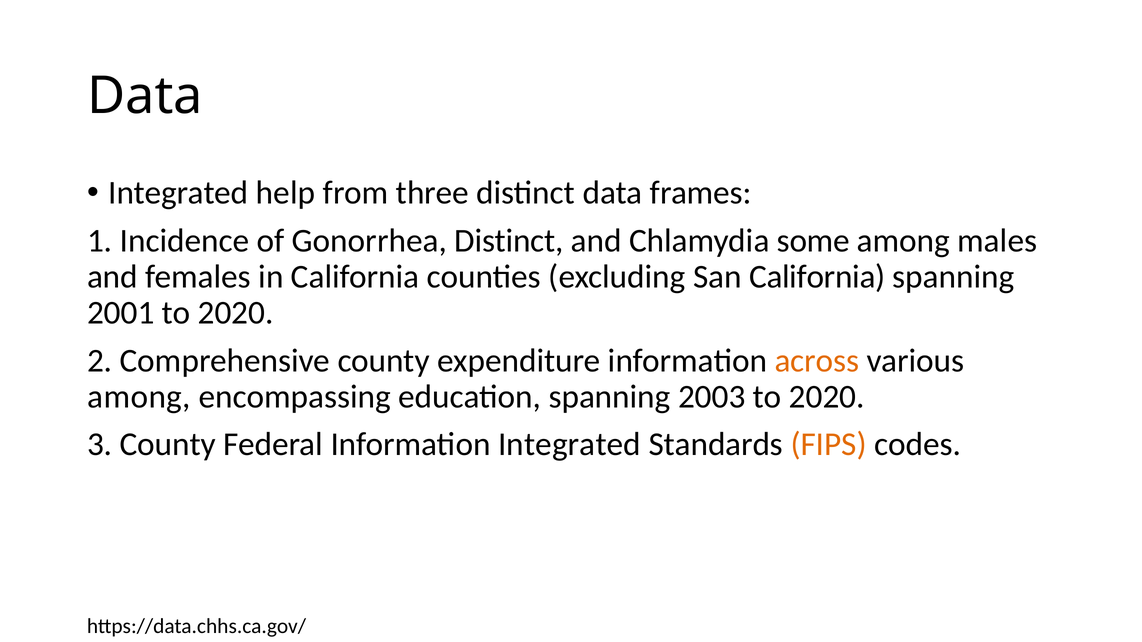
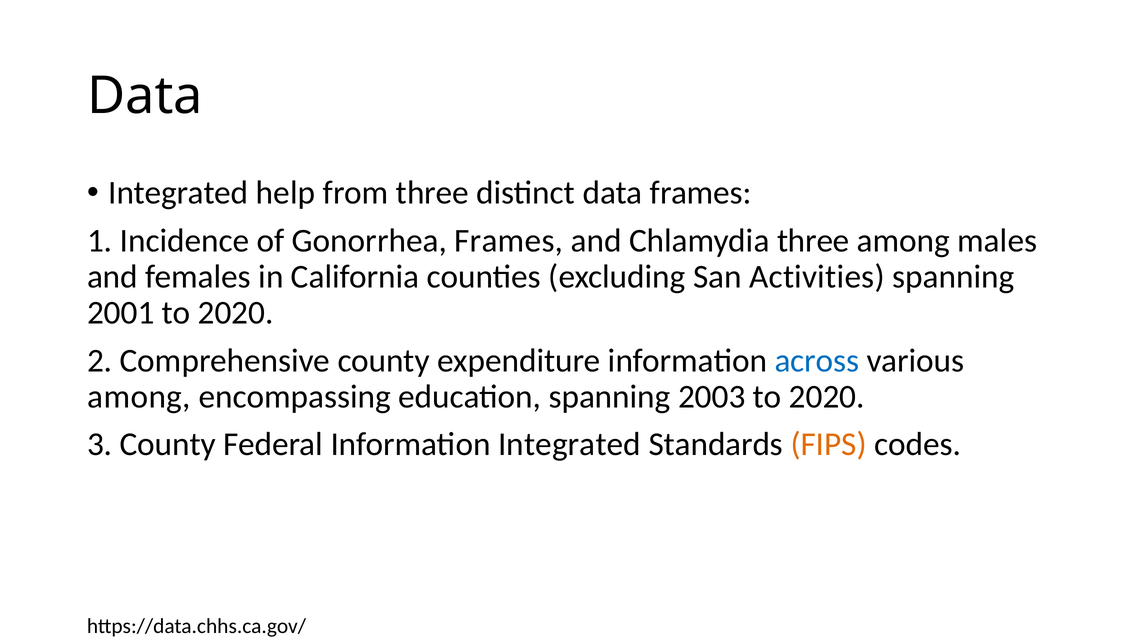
Gonorrhea Distinct: Distinct -> Frames (509, 241)
Chlamydia some: some -> three (813, 241)
San California: California -> Activities (817, 277)
across colour: orange -> blue (817, 361)
